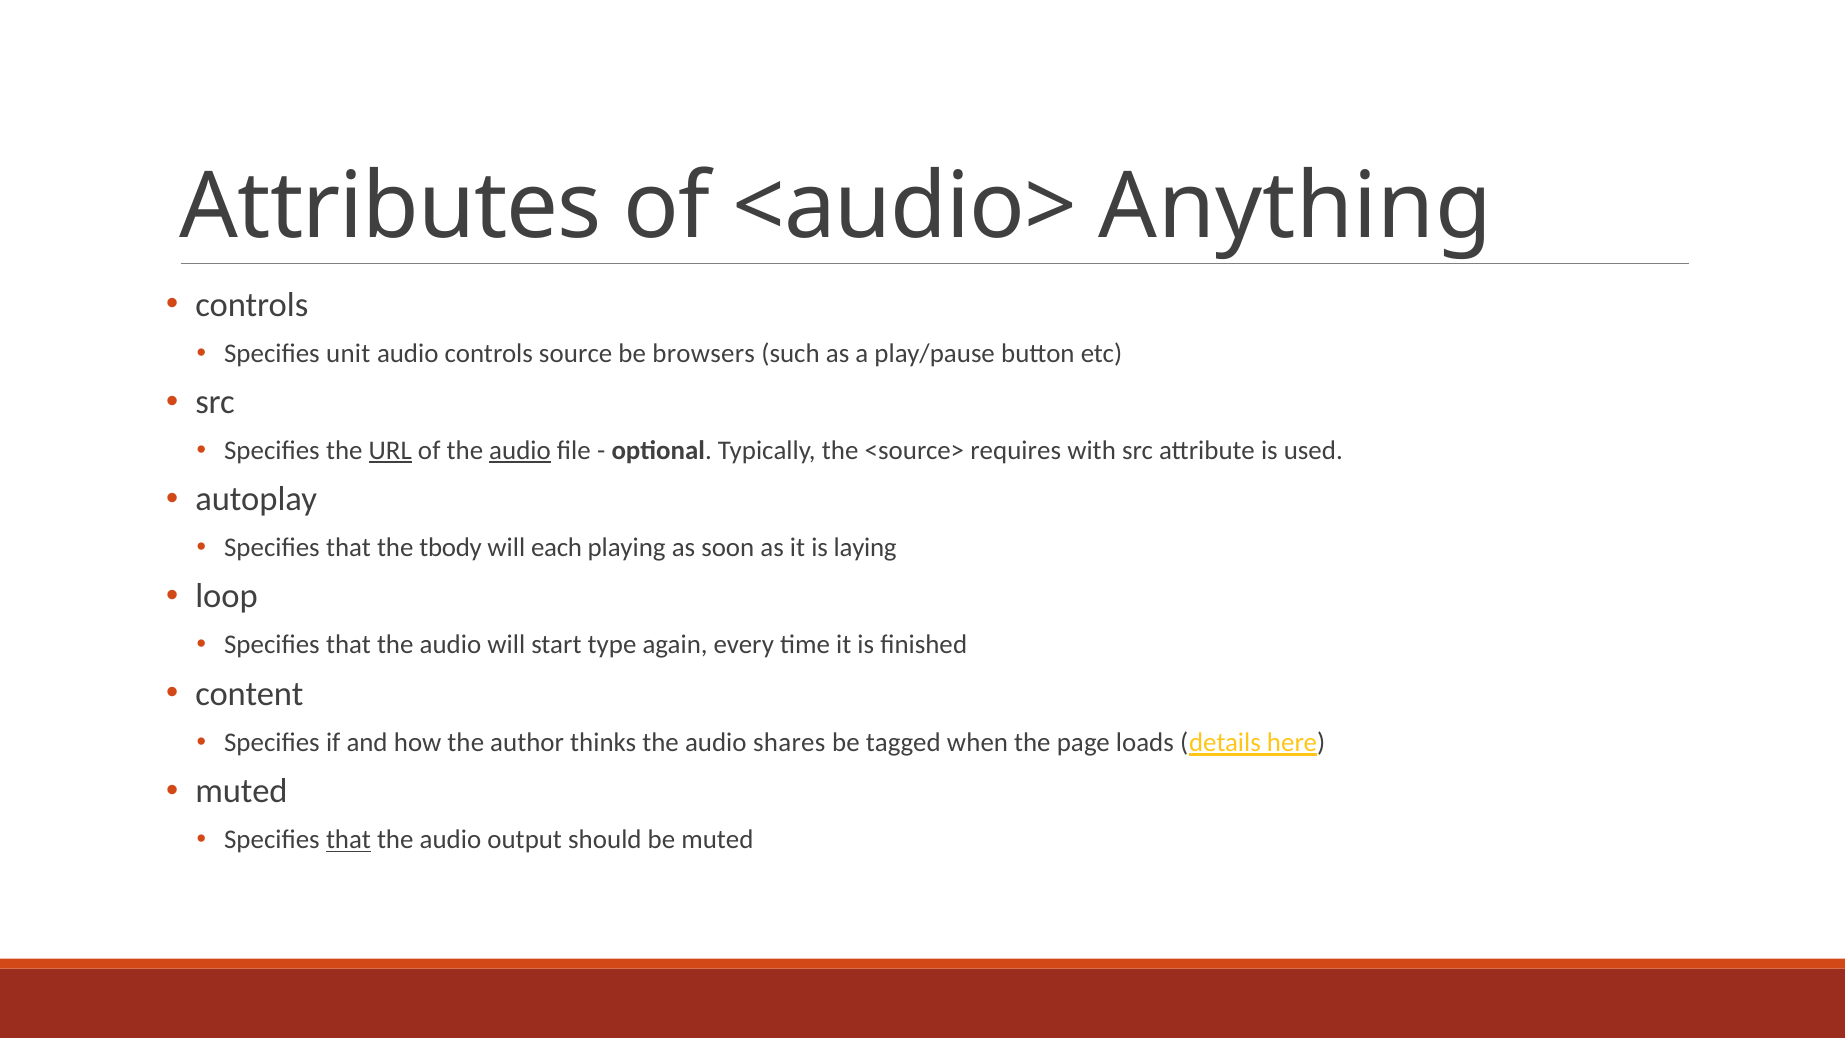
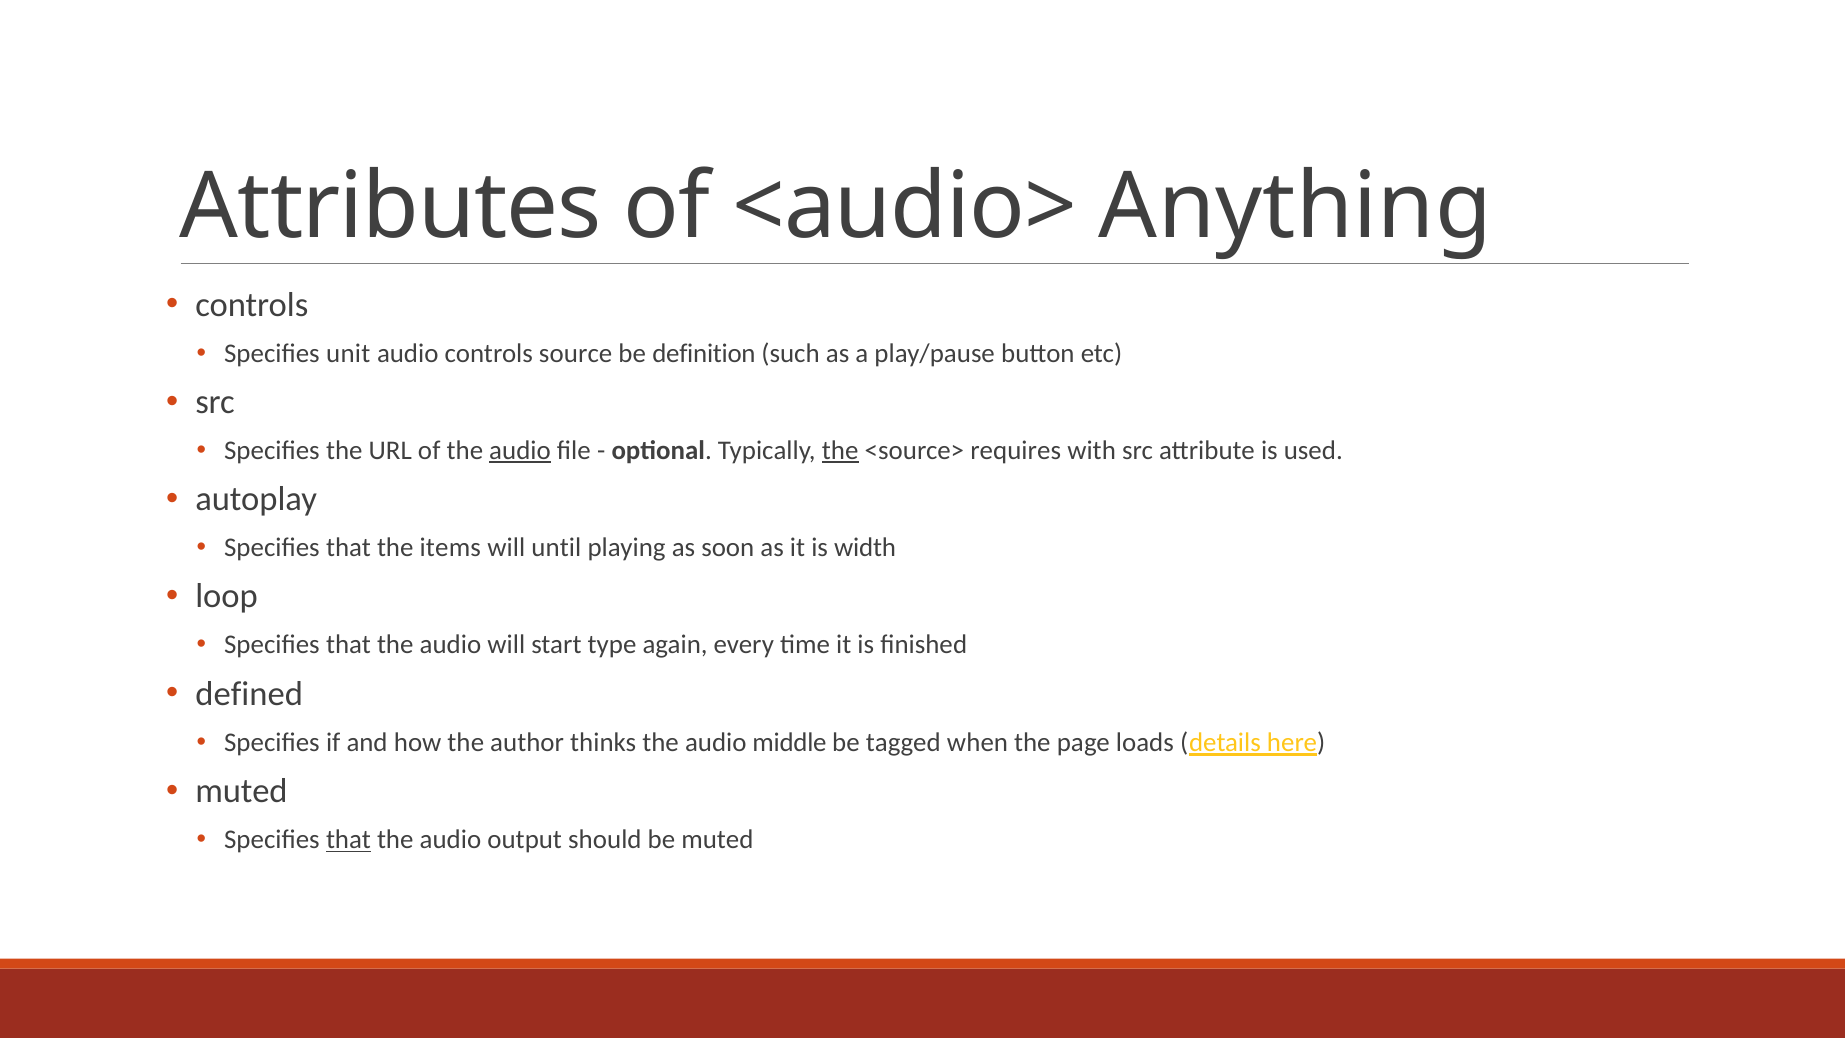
browsers: browsers -> definition (704, 353)
URL underline: present -> none (390, 451)
the underline: none -> present (840, 451)
tbody: tbody -> items (450, 548)
each: each -> until (556, 548)
laying: laying -> width (865, 548)
content: content -> defined (249, 693)
shares: shares -> middle (790, 742)
